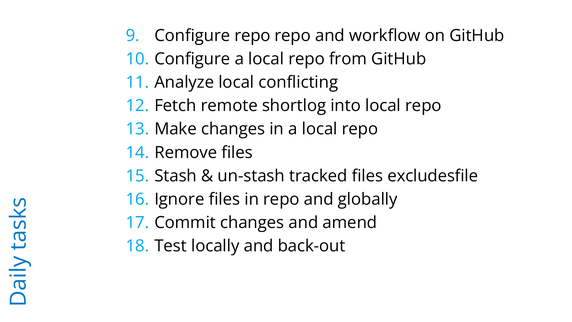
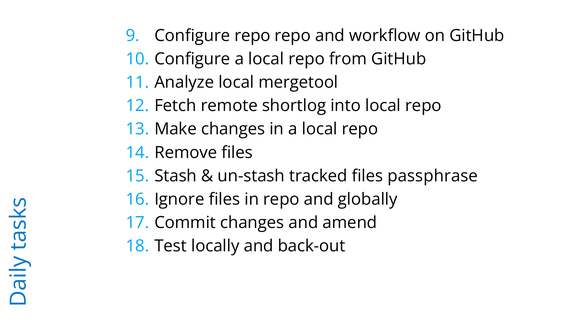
conflicting: conflicting -> mergetool (298, 82)
excludesfile: excludesfile -> passphrase (433, 176)
